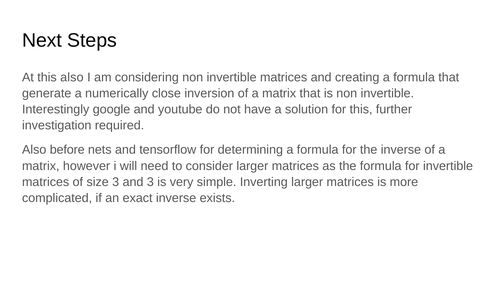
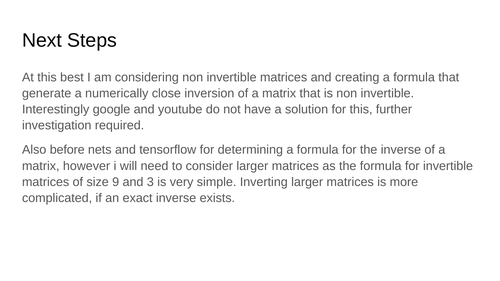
this also: also -> best (72, 77)
size 3: 3 -> 9 (116, 182)
